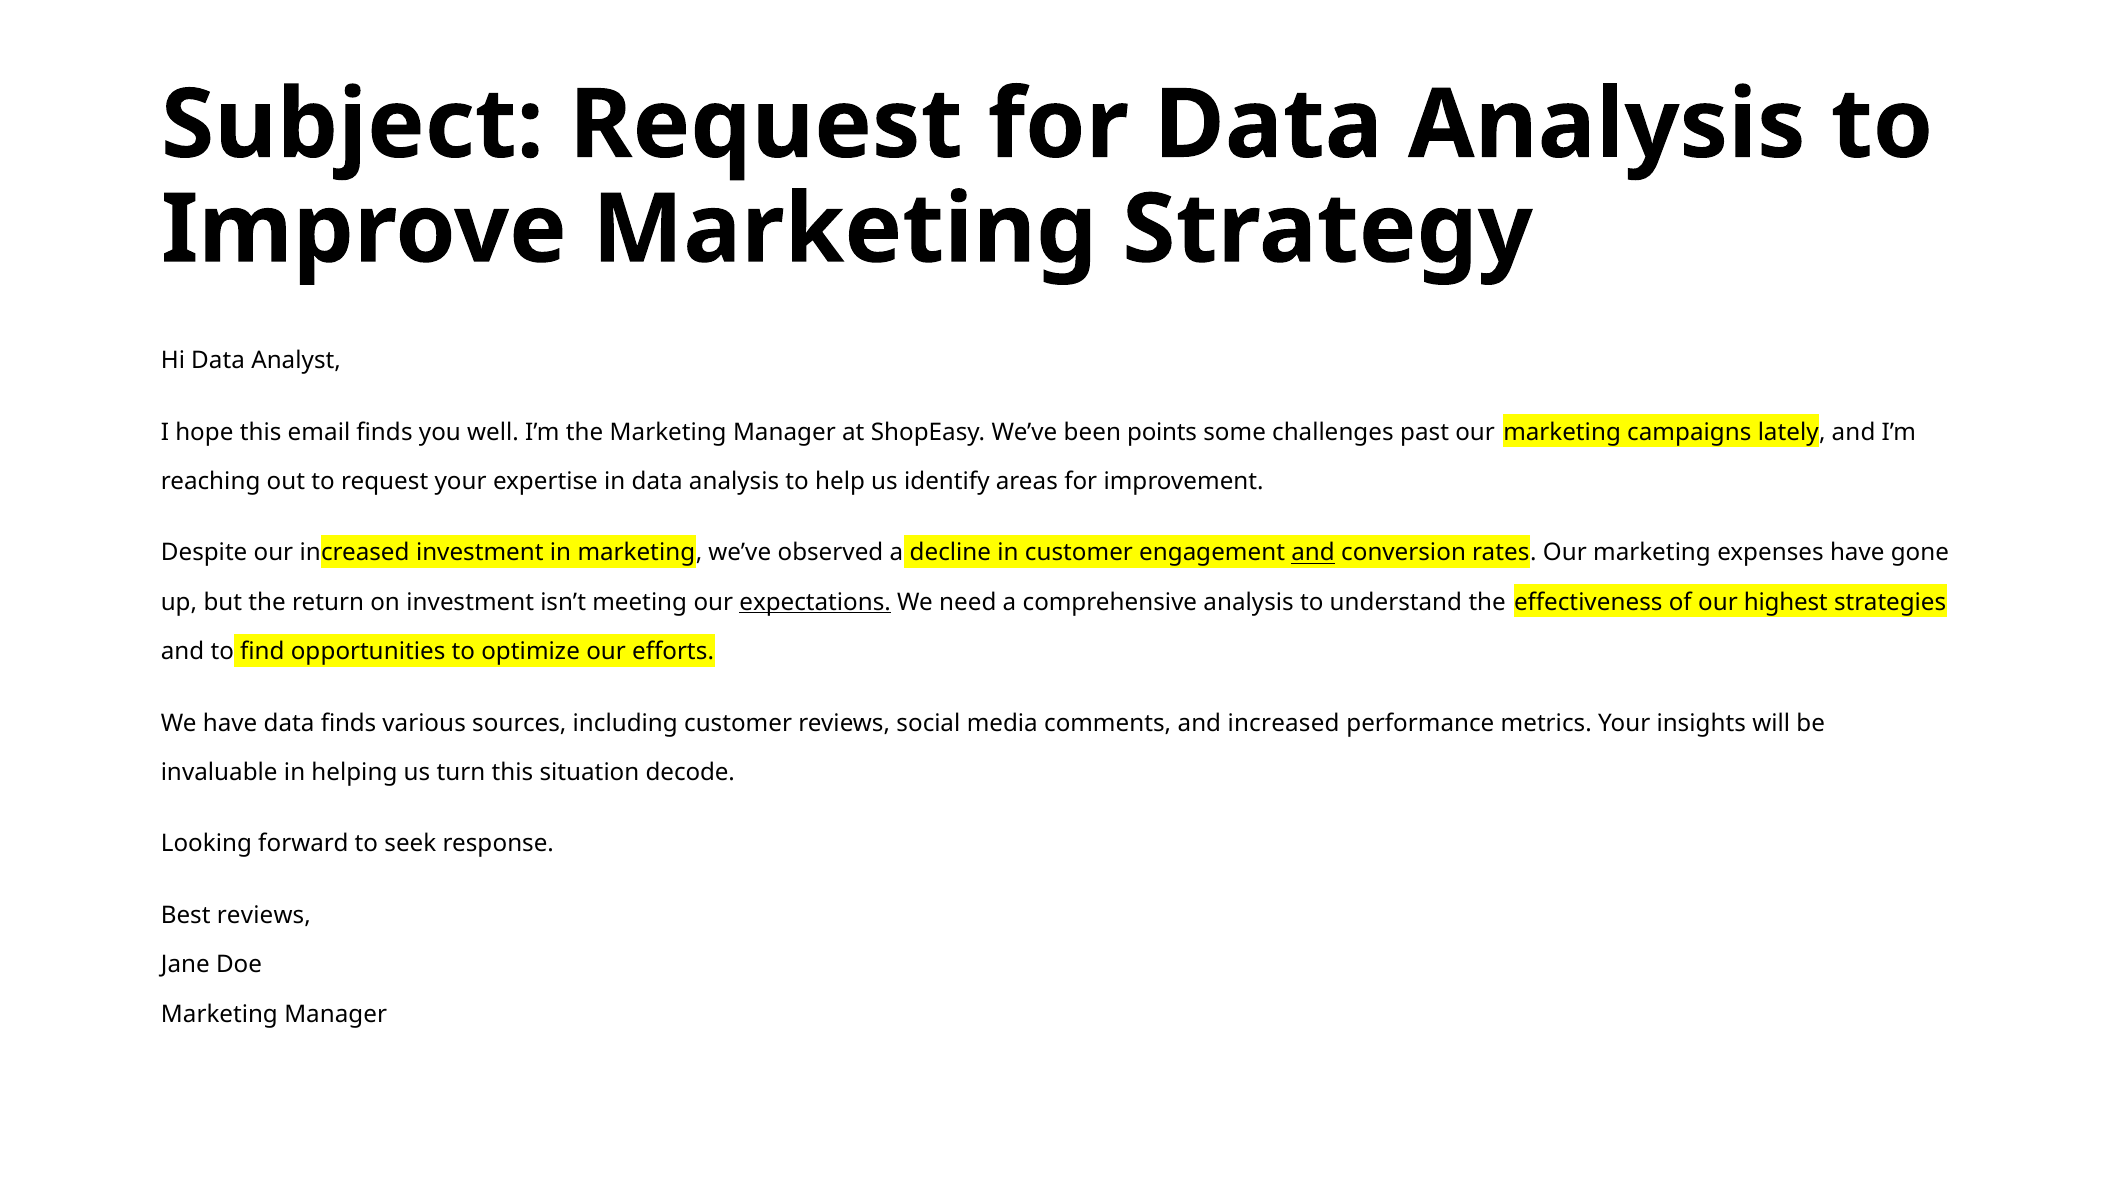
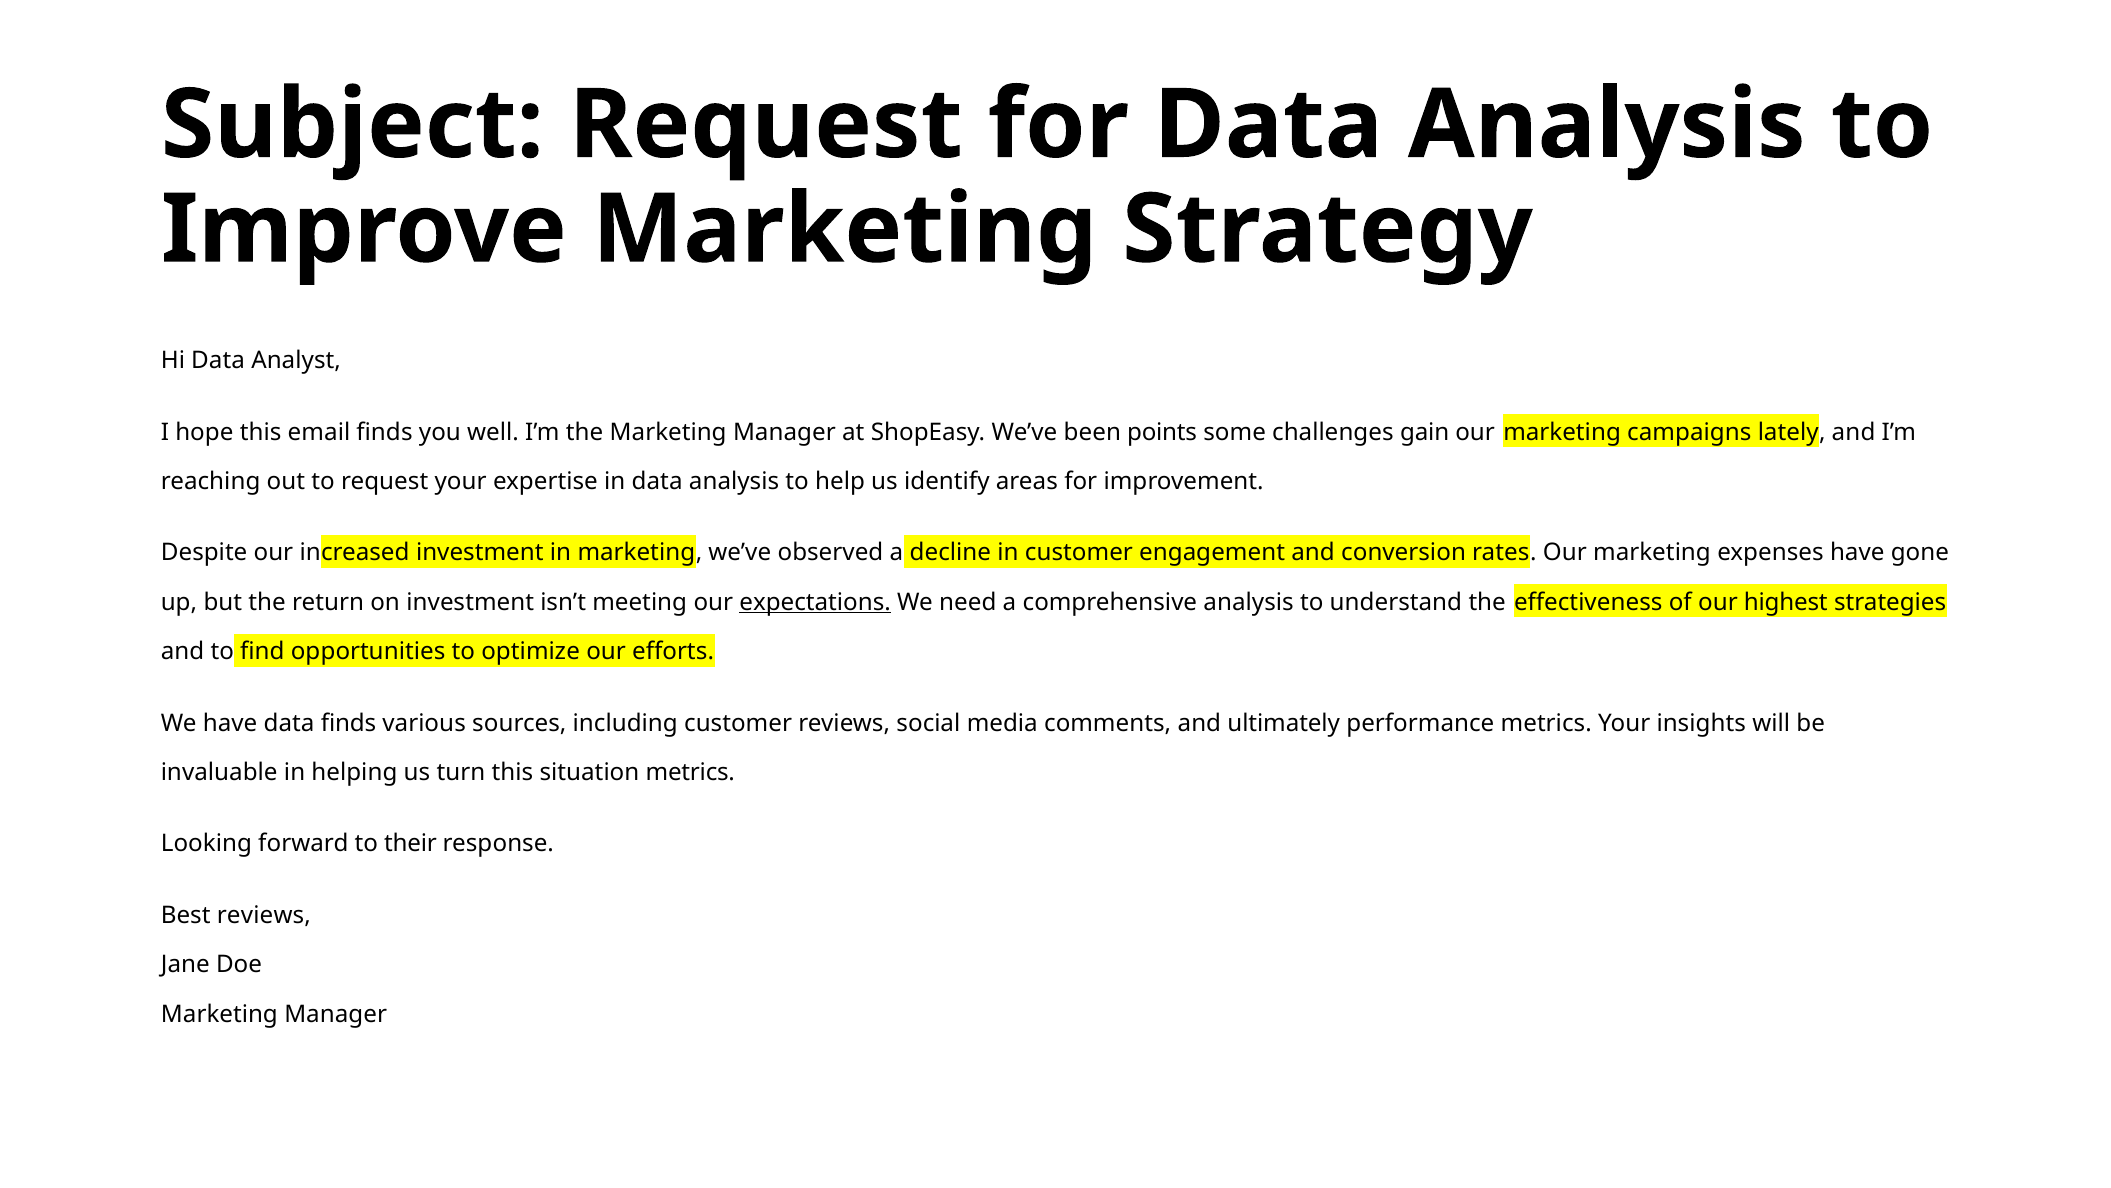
past: past -> gain (1425, 432)
and underline: present -> none (1313, 553)
and increased: increased -> ultimately (1284, 723)
situation decode: decode -> metrics (690, 772)
seek: seek -> their (410, 843)
